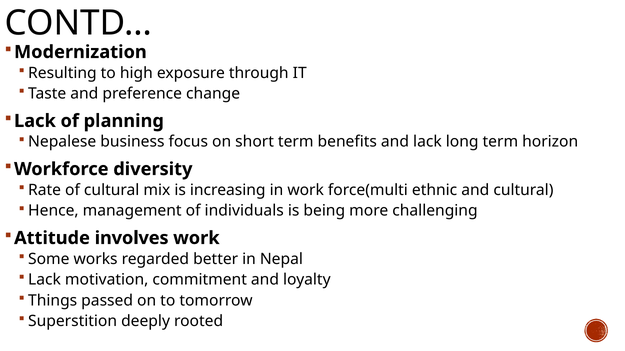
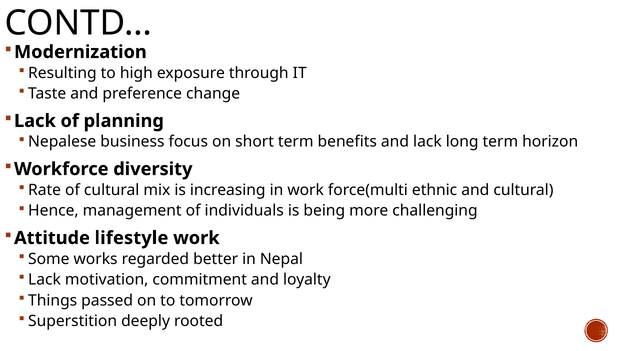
involves: involves -> lifestyle (131, 238)
